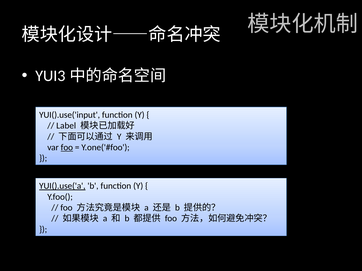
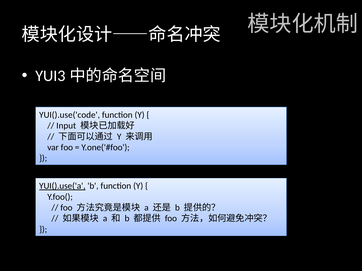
YUI().use('input: YUI().use('input -> YUI().use('code (70, 115)
Label: Label -> Input (66, 126)
foo underline: present -> none (67, 148)
